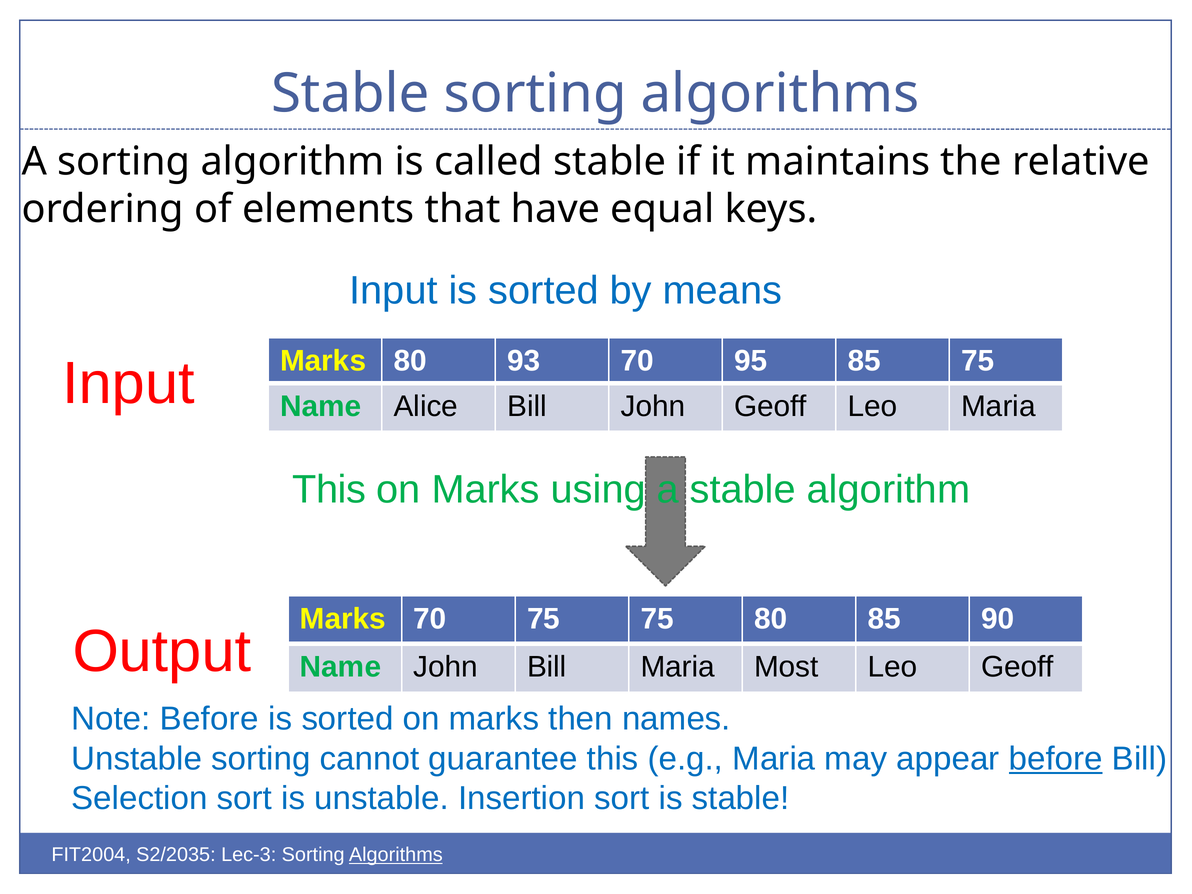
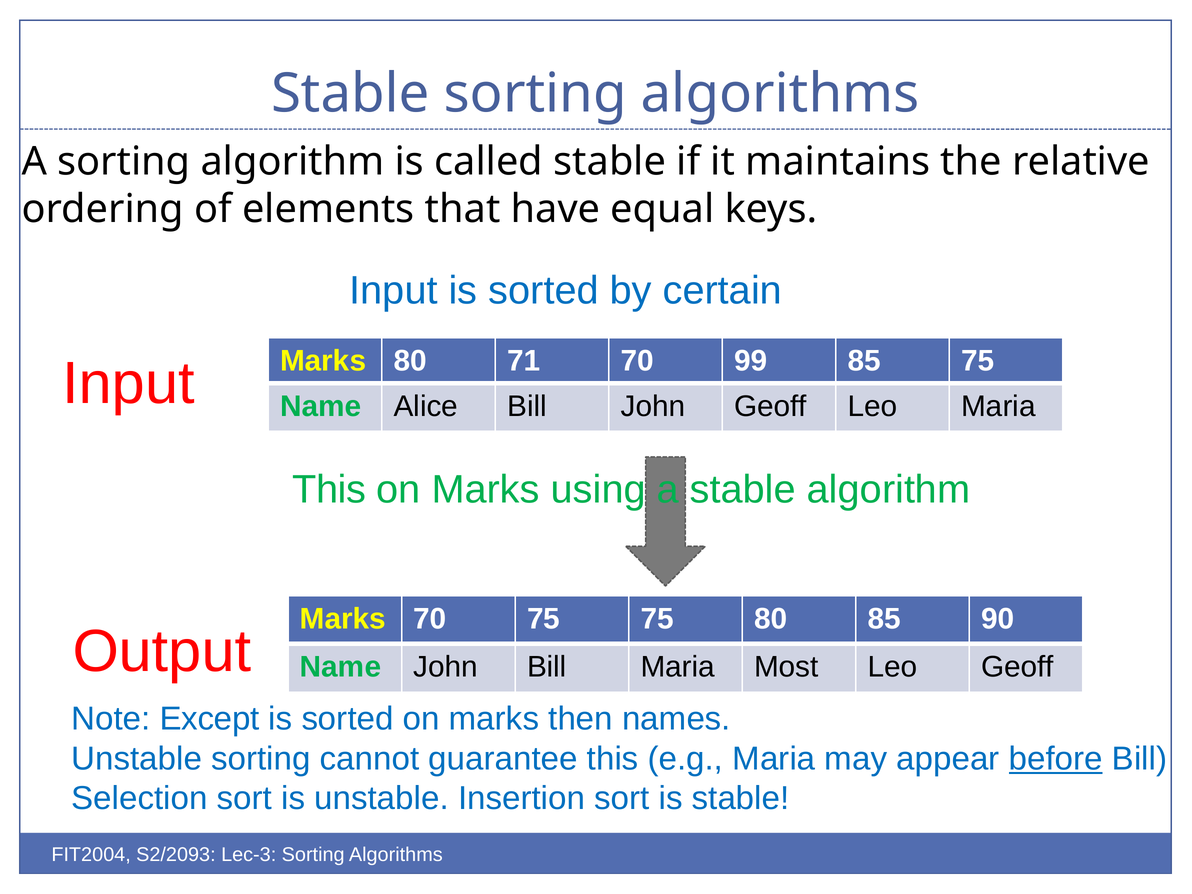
means: means -> certain (722, 291)
93: 93 -> 71 (524, 361)
95: 95 -> 99 (751, 361)
Note Before: Before -> Except (209, 719)
S2/2035: S2/2035 -> S2/2093 (176, 855)
Algorithms underline: present -> none (396, 855)
